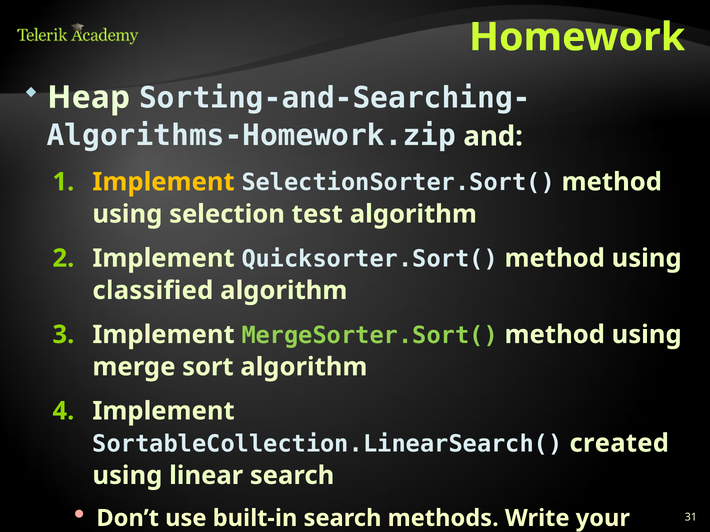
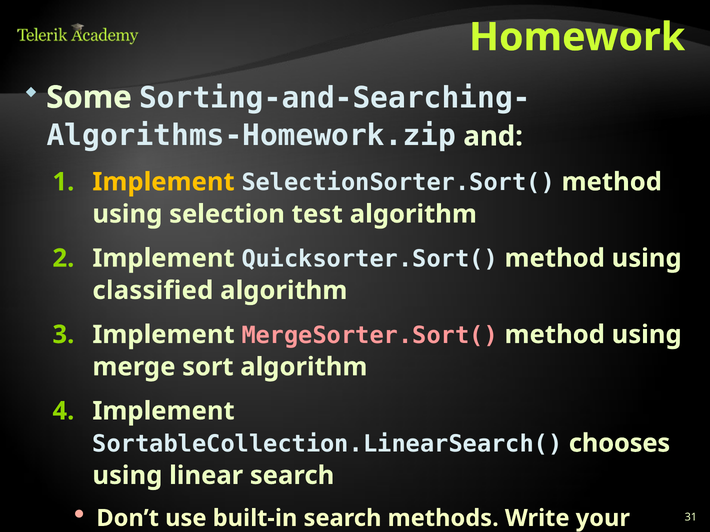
Heap: Heap -> Some (89, 98)
MergeSorter.Sort( colour: light green -> pink (370, 336)
created: created -> chooses (619, 444)
